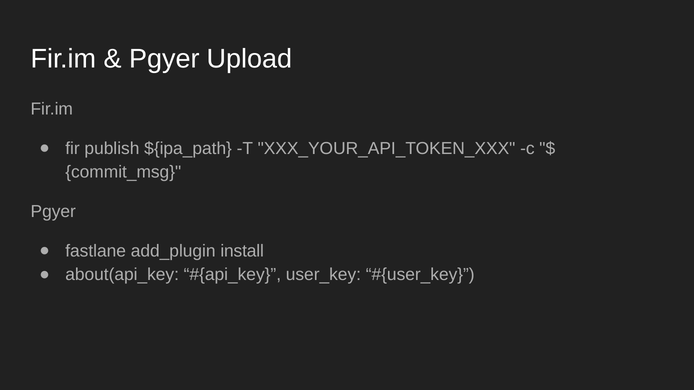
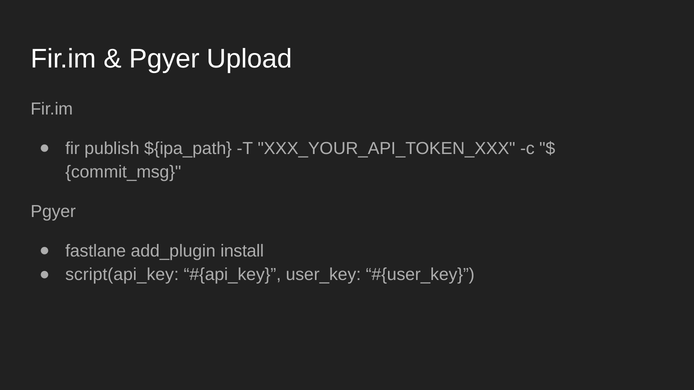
about(api_key: about(api_key -> script(api_key (122, 275)
